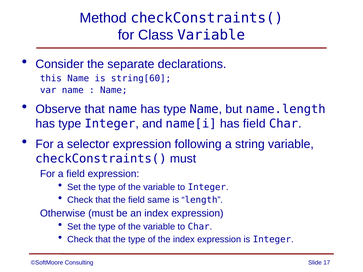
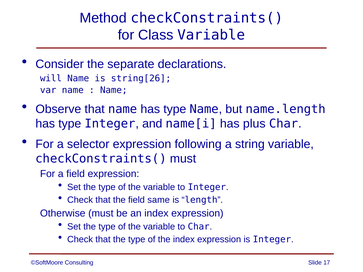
this: this -> will (51, 78)
string[60: string[60 -> string[26 (141, 78)
has field: field -> plus (254, 124)
